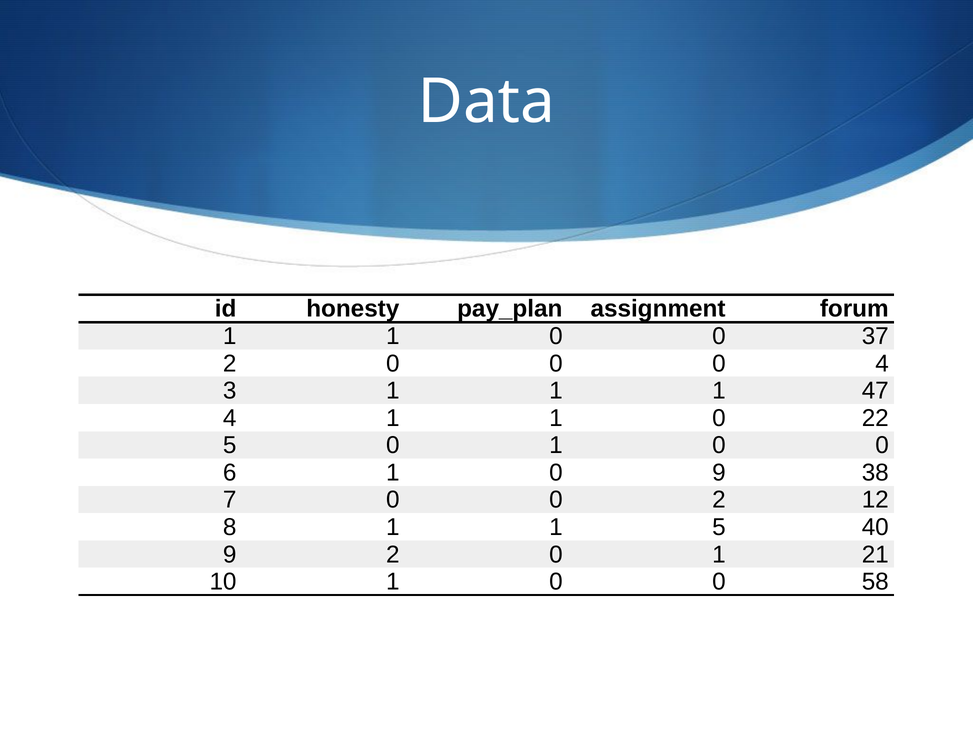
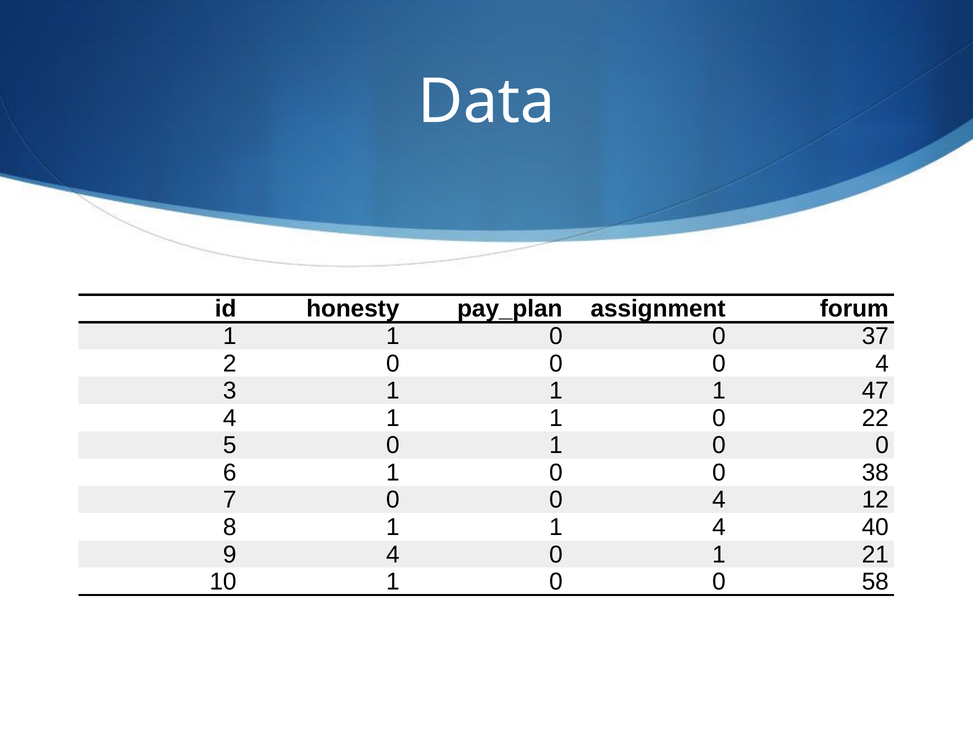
6 1 0 9: 9 -> 0 (719, 472)
7 0 0 2: 2 -> 4 (719, 500)
1 5: 5 -> 4 (719, 527)
9 2: 2 -> 4 (393, 554)
